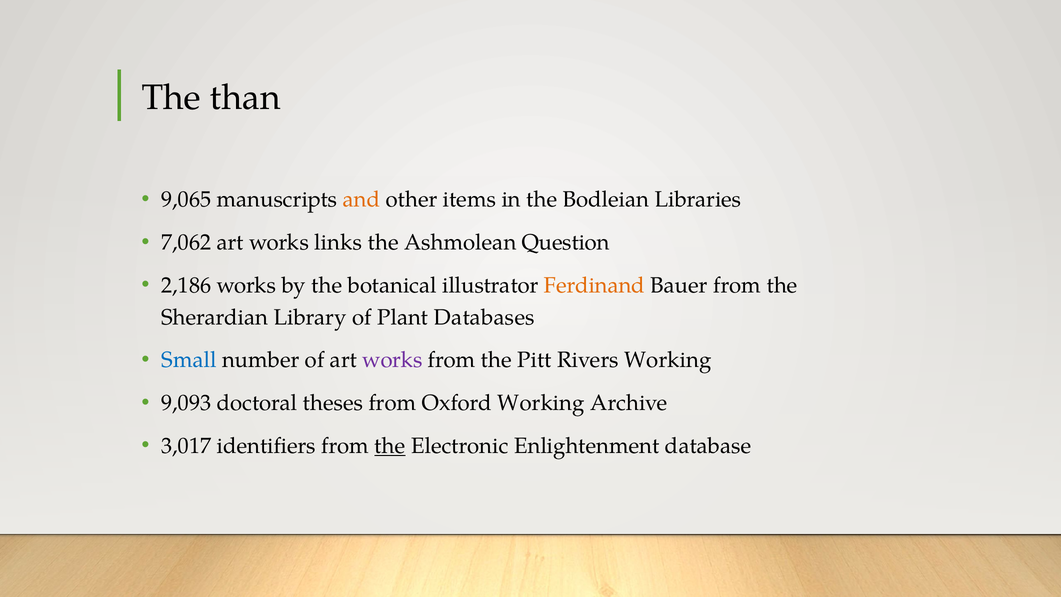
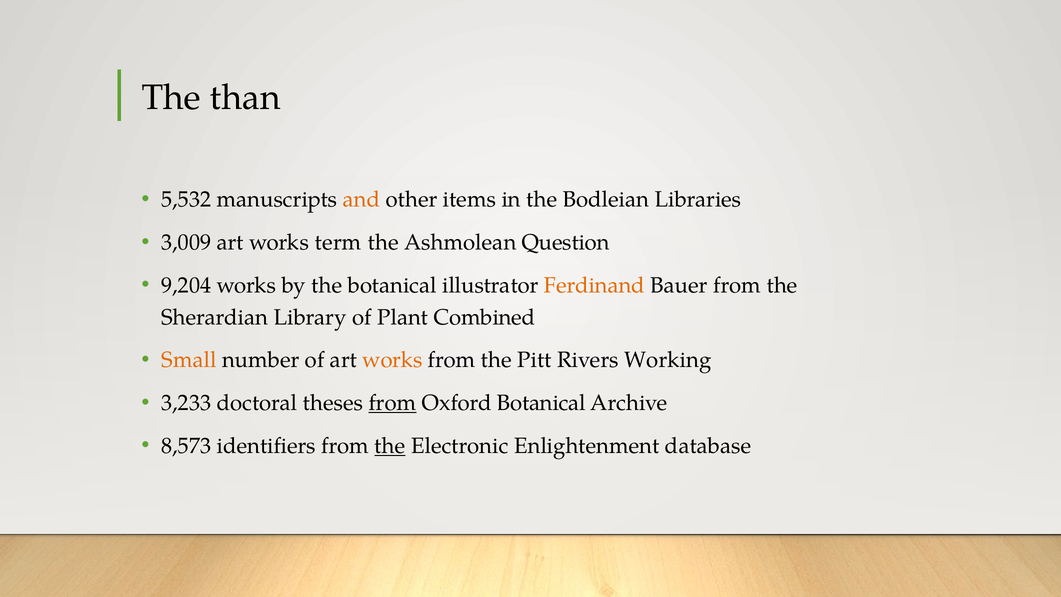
9,065: 9,065 -> 5,532 (186, 199)
7,062: 7,062 -> 3,009 (186, 242)
links: links -> term (338, 242)
2,186: 2,186 -> 9,204 (186, 285)
Databases: Databases -> Combined (485, 317)
Small colour: blue -> orange (189, 360)
works colour: purple -> orange (392, 360)
9,093: 9,093 -> 3,233 (186, 403)
from underline: none -> present (392, 403)
Oxford Working: Working -> Botanical (541, 403)
3,017: 3,017 -> 8,573 (186, 446)
